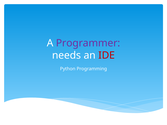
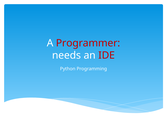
Programmer colour: purple -> red (88, 43)
